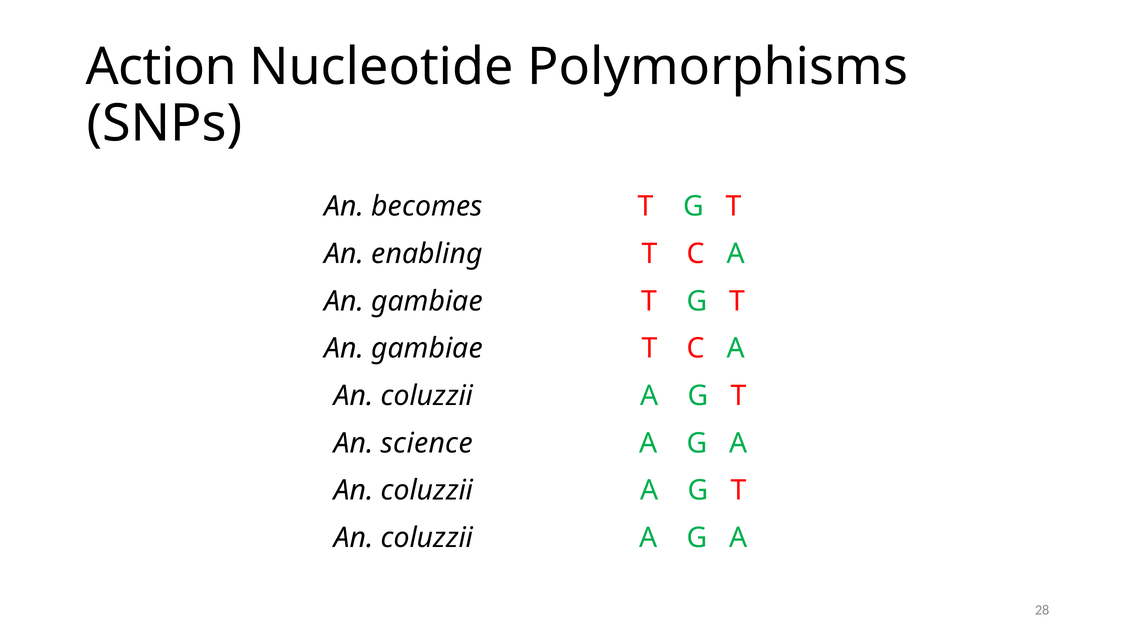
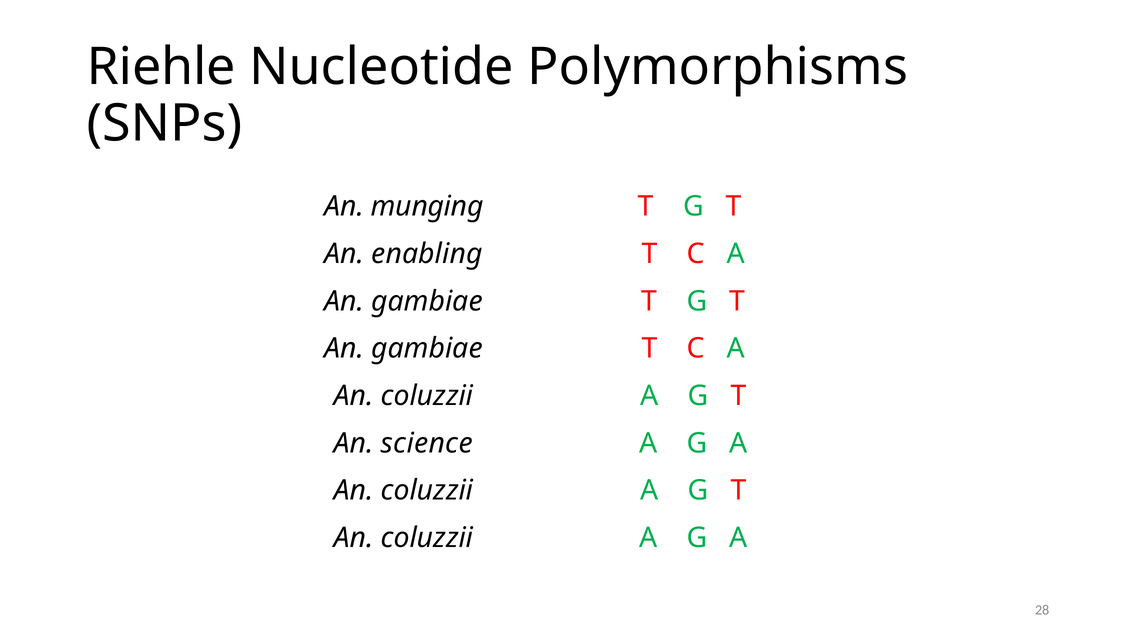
Action: Action -> Riehle (161, 67)
becomes: becomes -> munging (427, 207)
